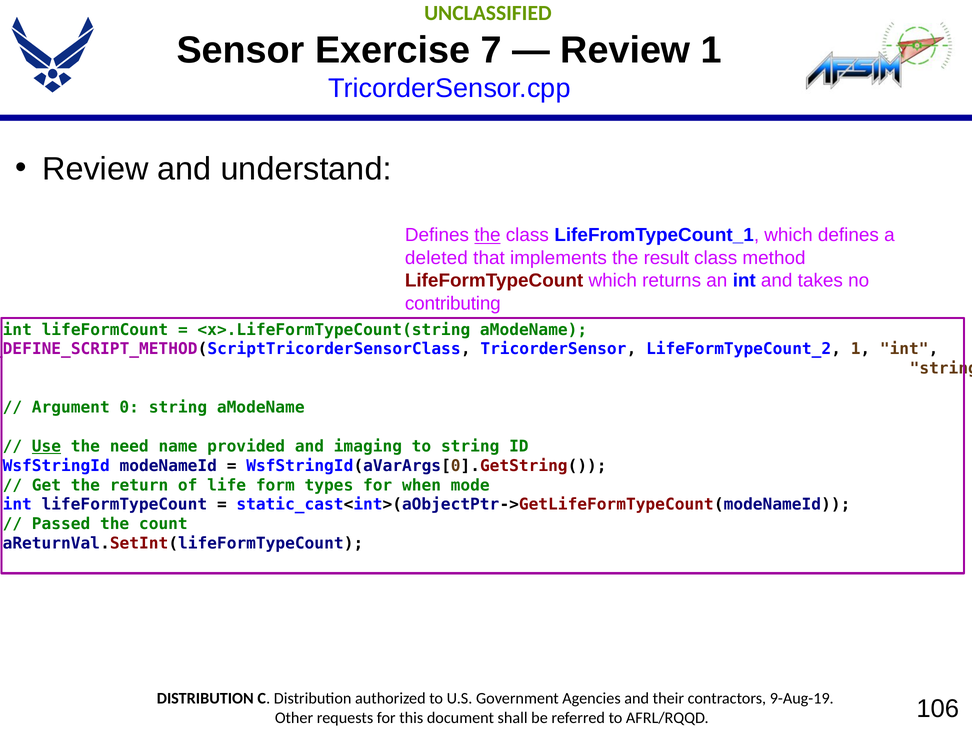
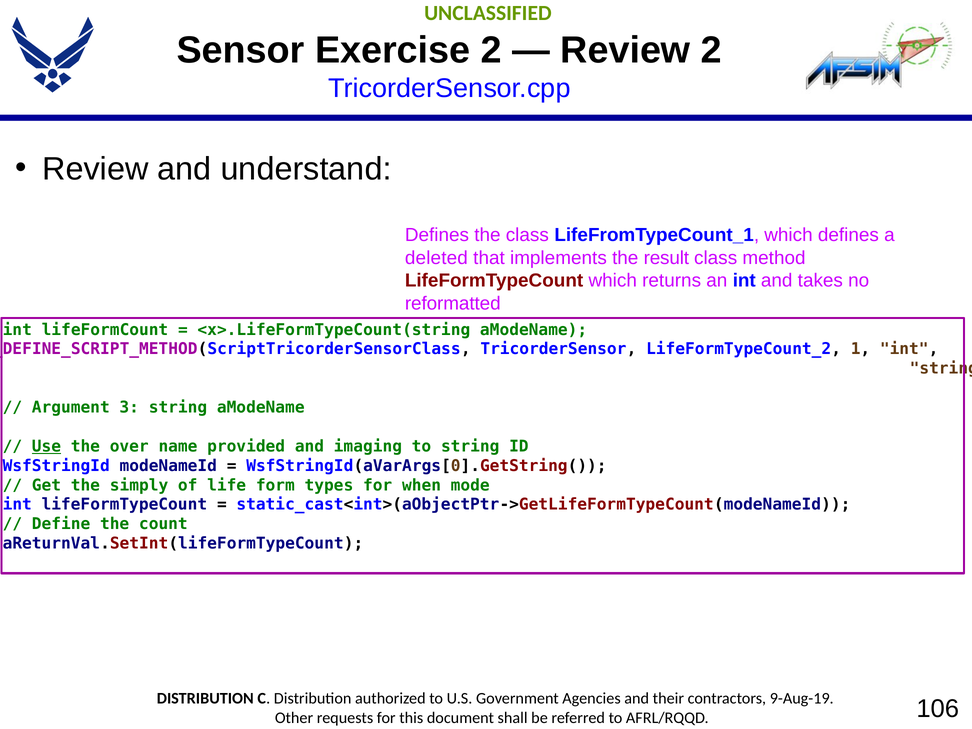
Exercise 7: 7 -> 2 (491, 50)
Review 1: 1 -> 2 (711, 50)
the underline: present -> none (487, 235)
contributing: contributing -> reformatted (453, 303)
0: 0 -> 3 (129, 407)
need: need -> over (129, 446)
return: return -> simply (139, 485)
Passed: Passed -> Define (61, 524)
